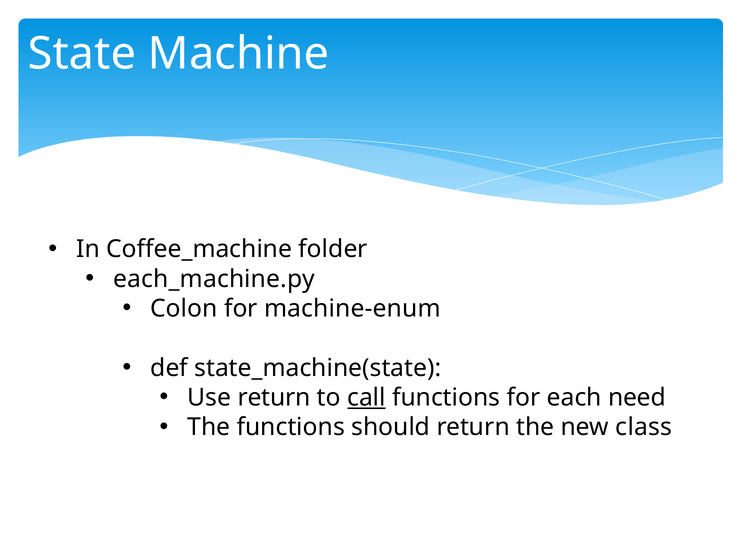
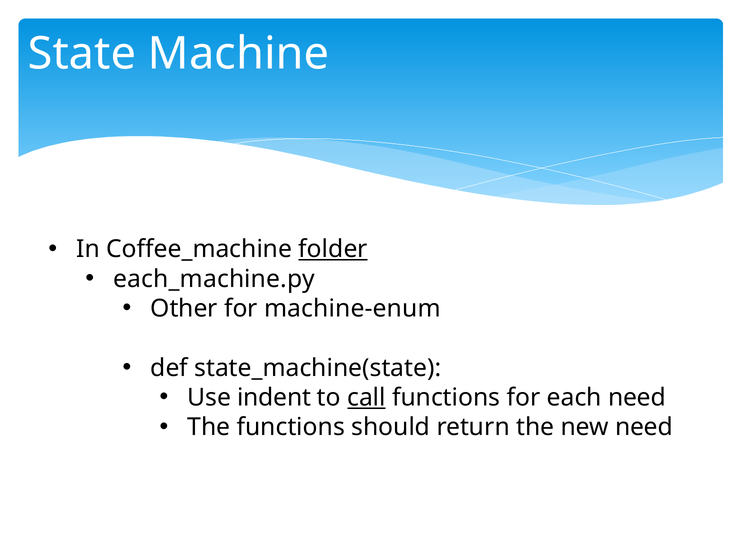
folder underline: none -> present (333, 249)
Colon: Colon -> Other (184, 308)
Use return: return -> indent (274, 397)
new class: class -> need (644, 427)
